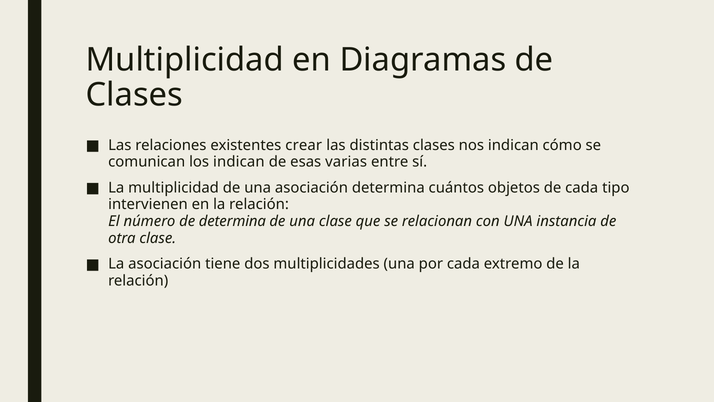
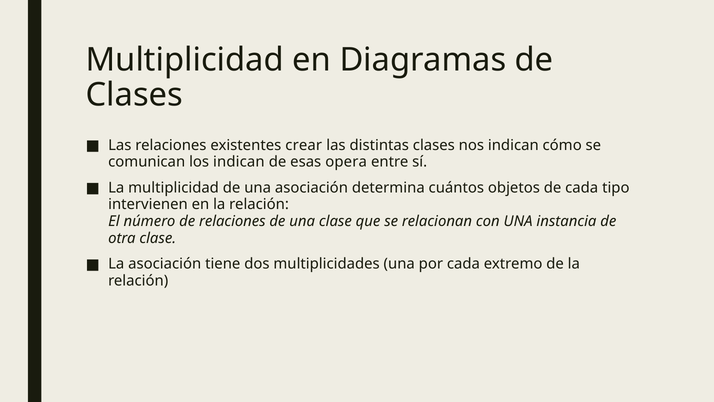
varias: varias -> opera (346, 162)
de determina: determina -> relaciones (232, 221)
